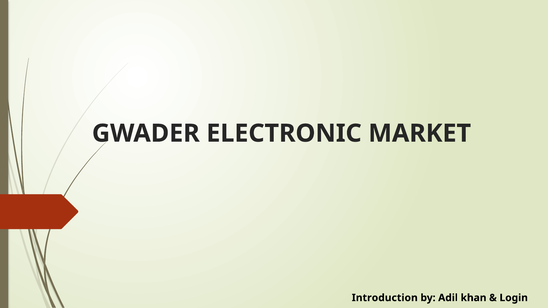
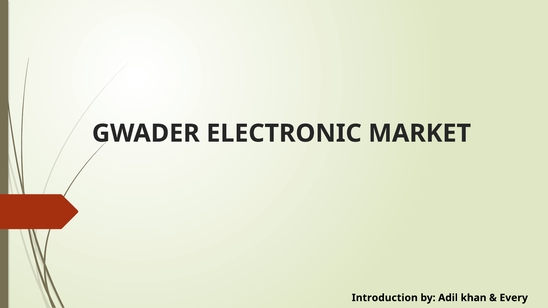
Login: Login -> Every (514, 298)
